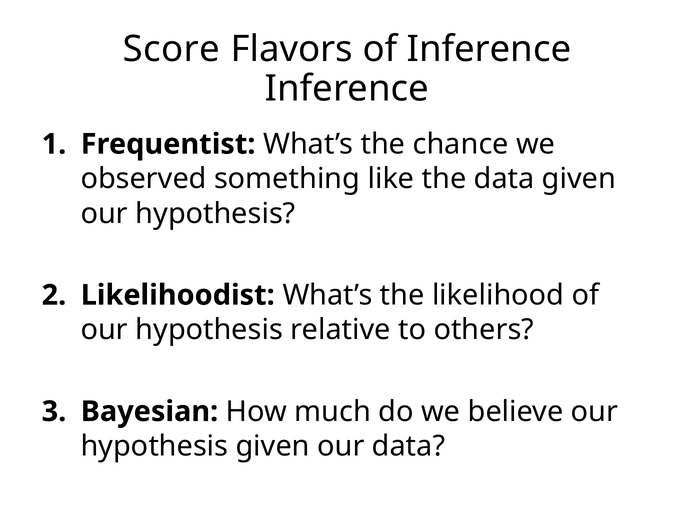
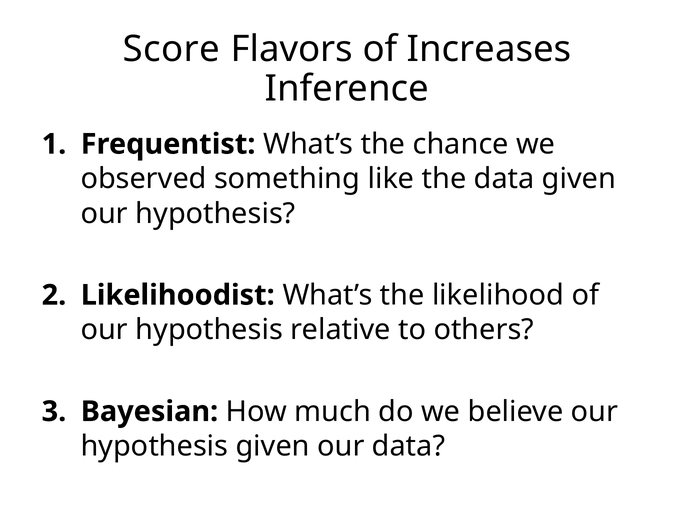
of Inference: Inference -> Increases (489, 49)
